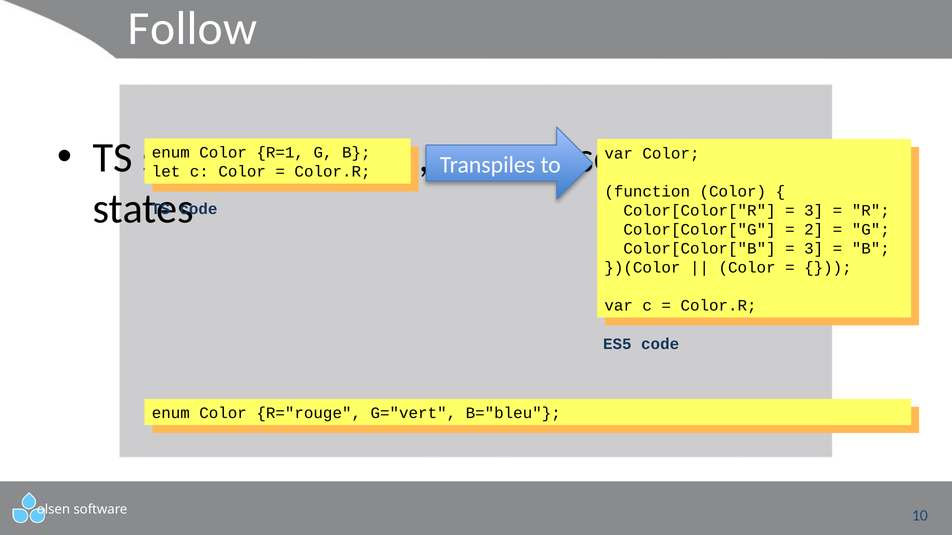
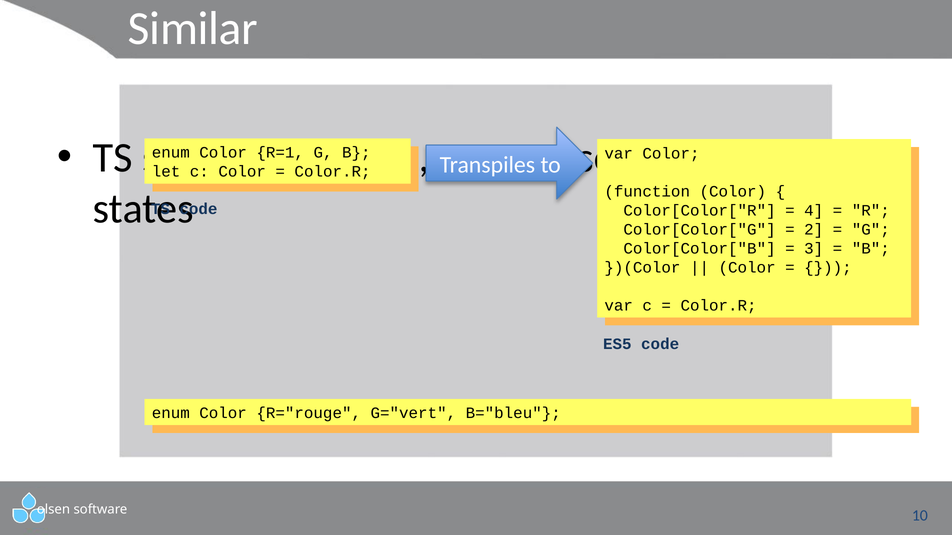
Follow: Follow -> Similar (193, 28)
3: 3 -> 4 (814, 211)
